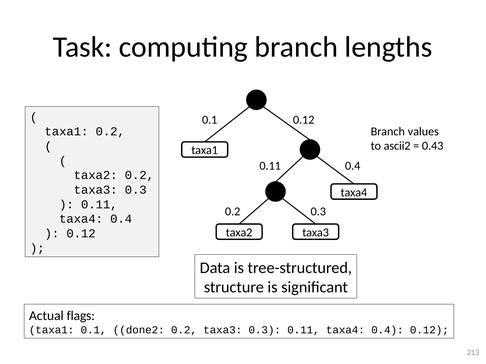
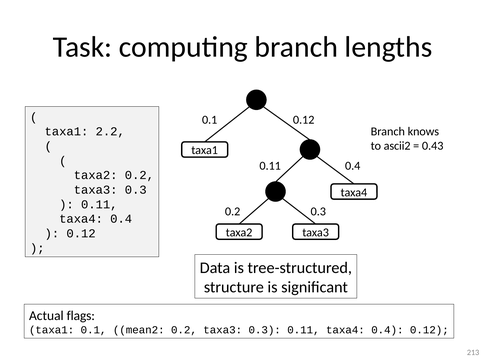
values: values -> knows (423, 132)
taxa1 0.2: 0.2 -> 2.2 (110, 132)
done2: done2 -> mean2 (139, 331)
